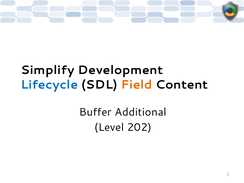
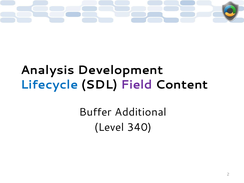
Simplify: Simplify -> Analysis (48, 70)
Field colour: orange -> purple (137, 85)
202: 202 -> 340 (139, 127)
